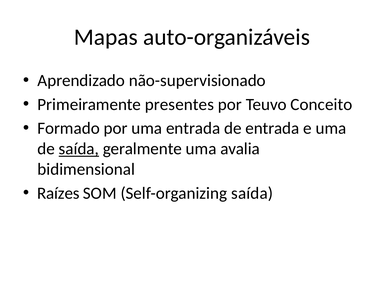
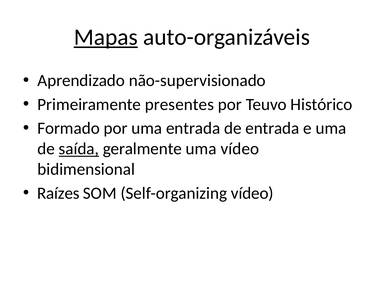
Mapas underline: none -> present (106, 37)
Conceito: Conceito -> Histórico (321, 104)
uma avalia: avalia -> vídeo (240, 149)
Self-organizing saída: saída -> vídeo (252, 193)
